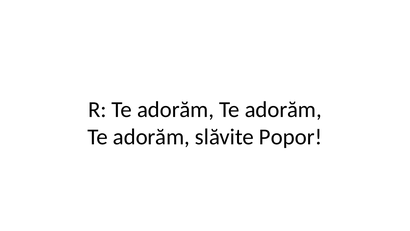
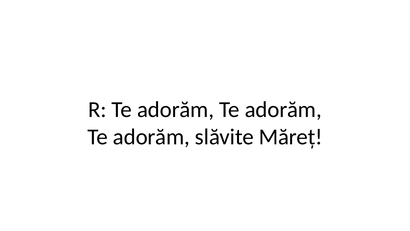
Popor: Popor -> Măreț (291, 137)
